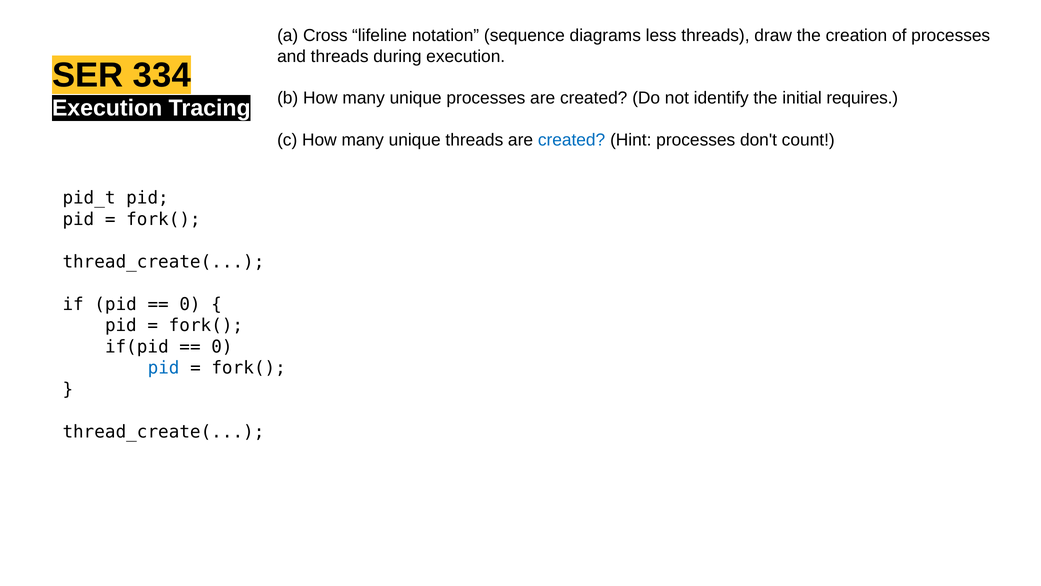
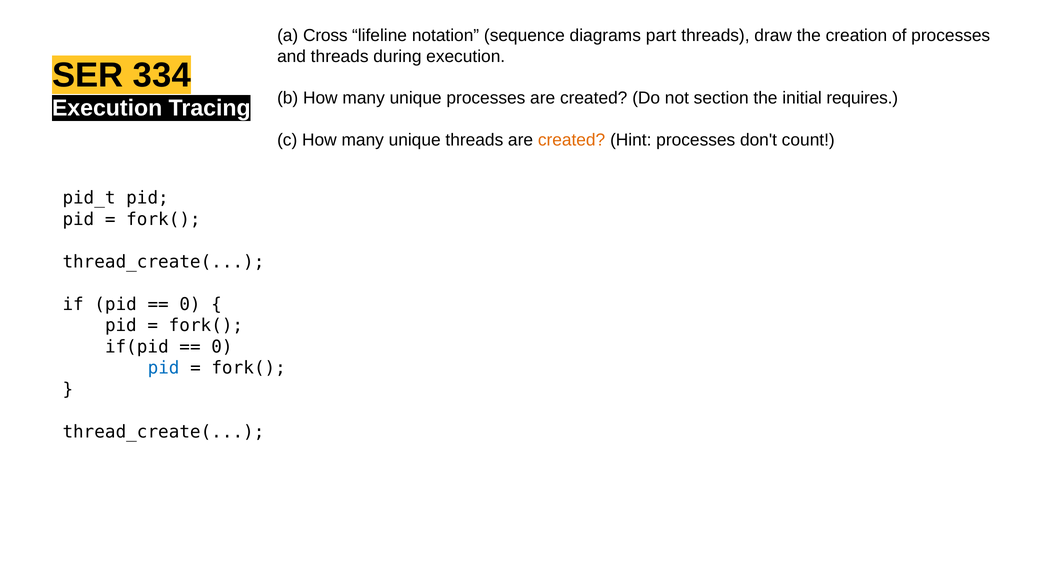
less: less -> part (661, 36)
identify: identify -> section (721, 98)
created colour: blue -> orange (572, 140)
